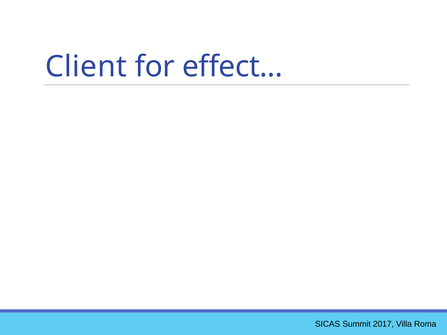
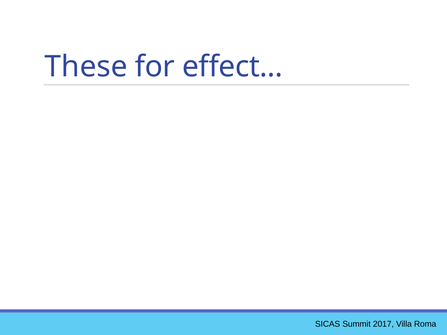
Client: Client -> These (86, 67)
